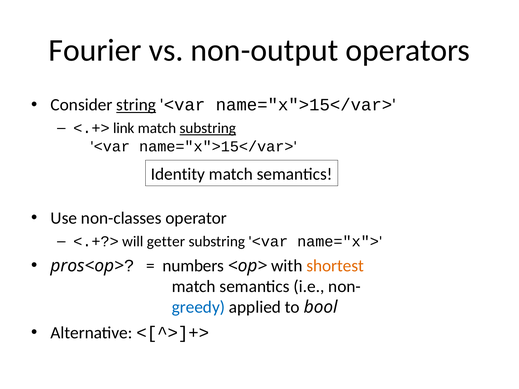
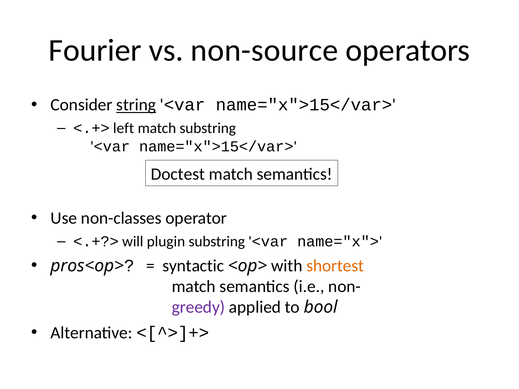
non-output: non-output -> non-source (264, 50)
link: link -> left (124, 128)
substring underline: present -> none (208, 128)
Identity: Identity -> Doctest (178, 174)
getter: getter -> plugin (166, 242)
numbers: numbers -> syntactic (193, 266)
greedy colour: blue -> purple (198, 307)
